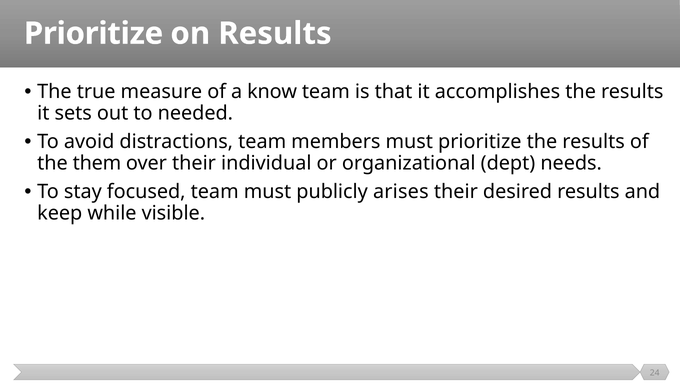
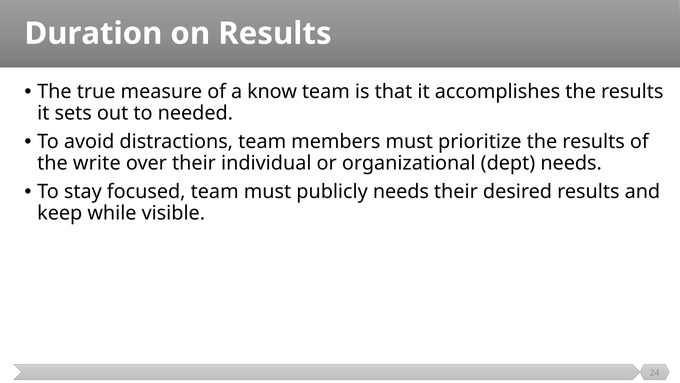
Prioritize: Prioritize -> Duration (93, 33)
them: them -> write (97, 163)
publicly arises: arises -> needs (401, 191)
